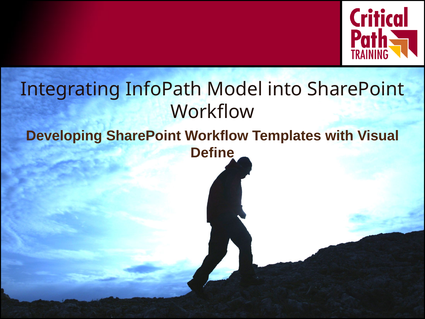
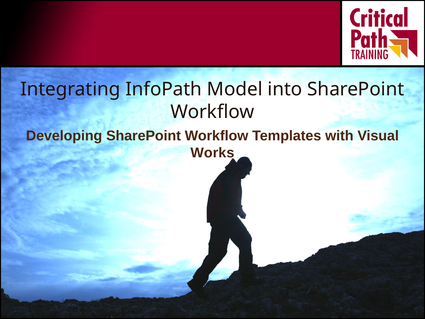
Define: Define -> Works (212, 153)
